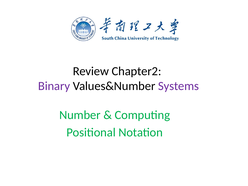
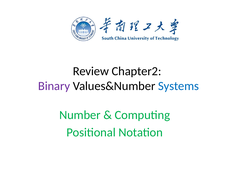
Systems colour: purple -> blue (179, 86)
